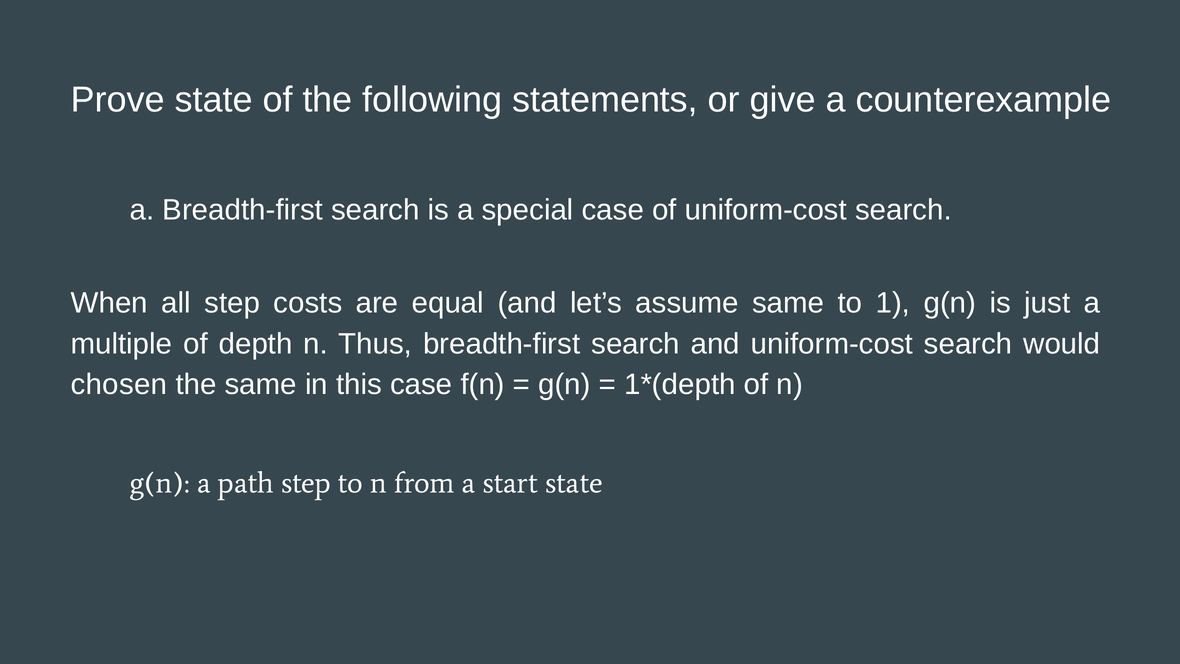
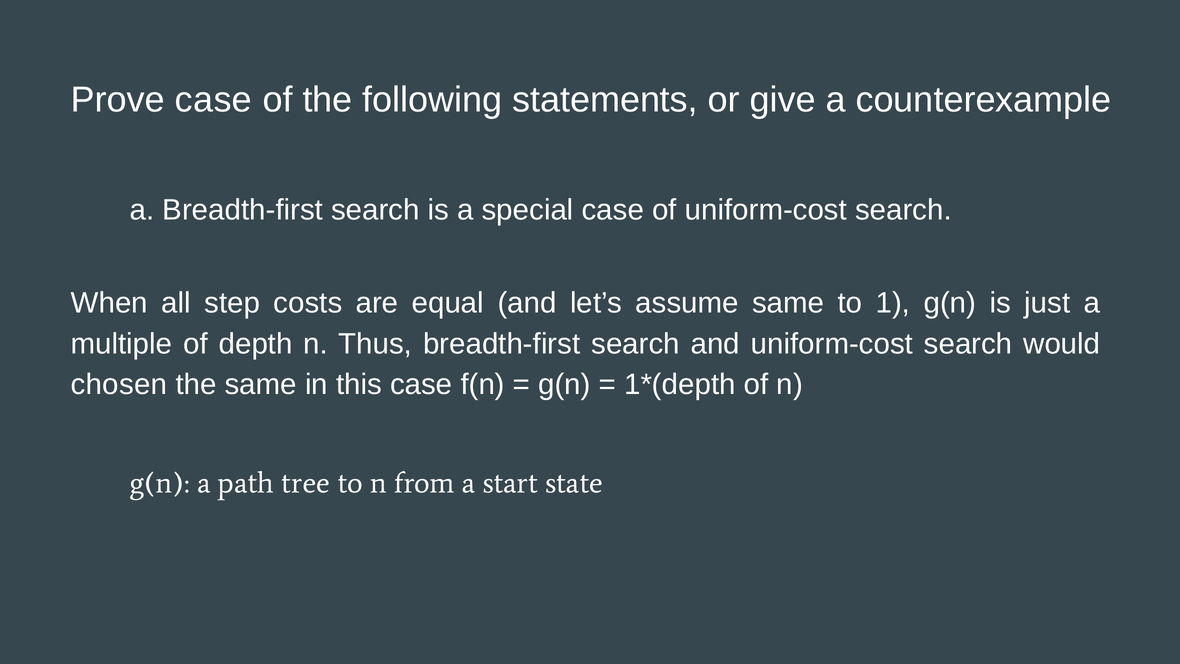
Prove state: state -> case (213, 100)
path step: step -> tree (306, 483)
